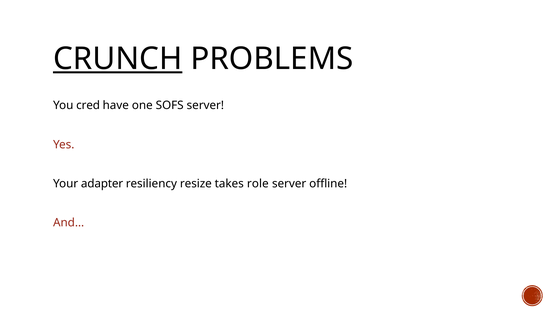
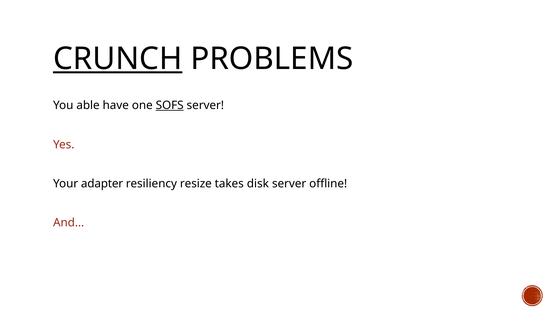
cred: cred -> able (88, 105)
SOFS underline: none -> present (170, 105)
role: role -> disk (258, 184)
